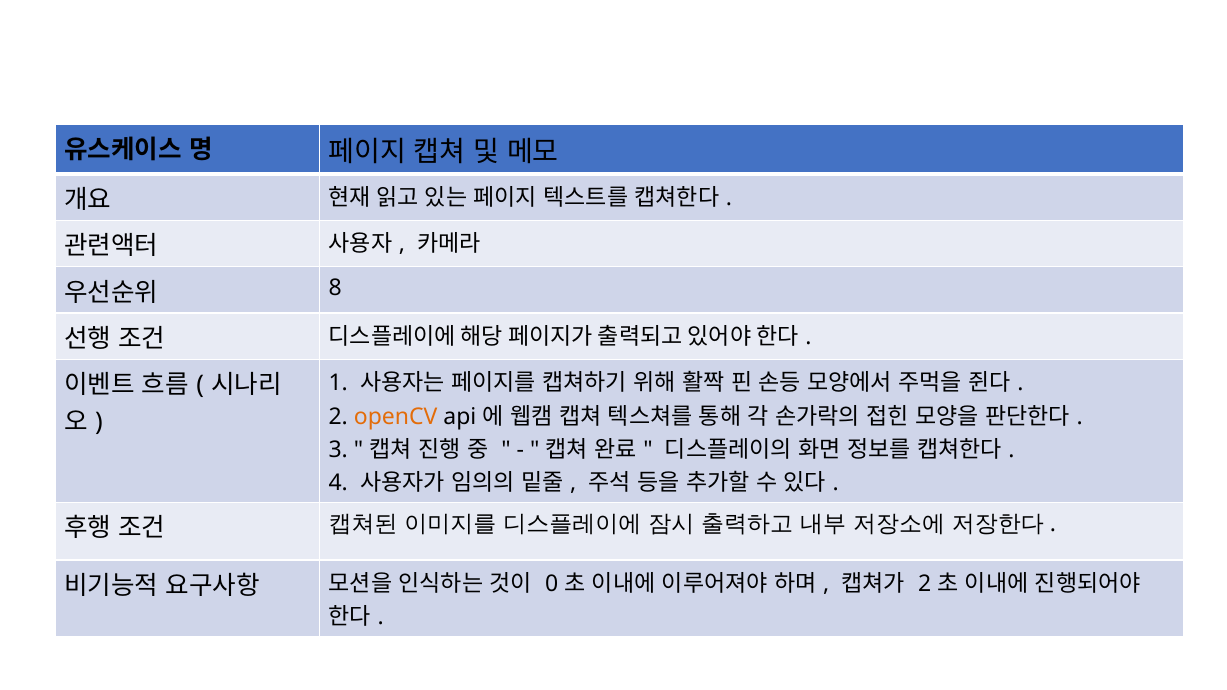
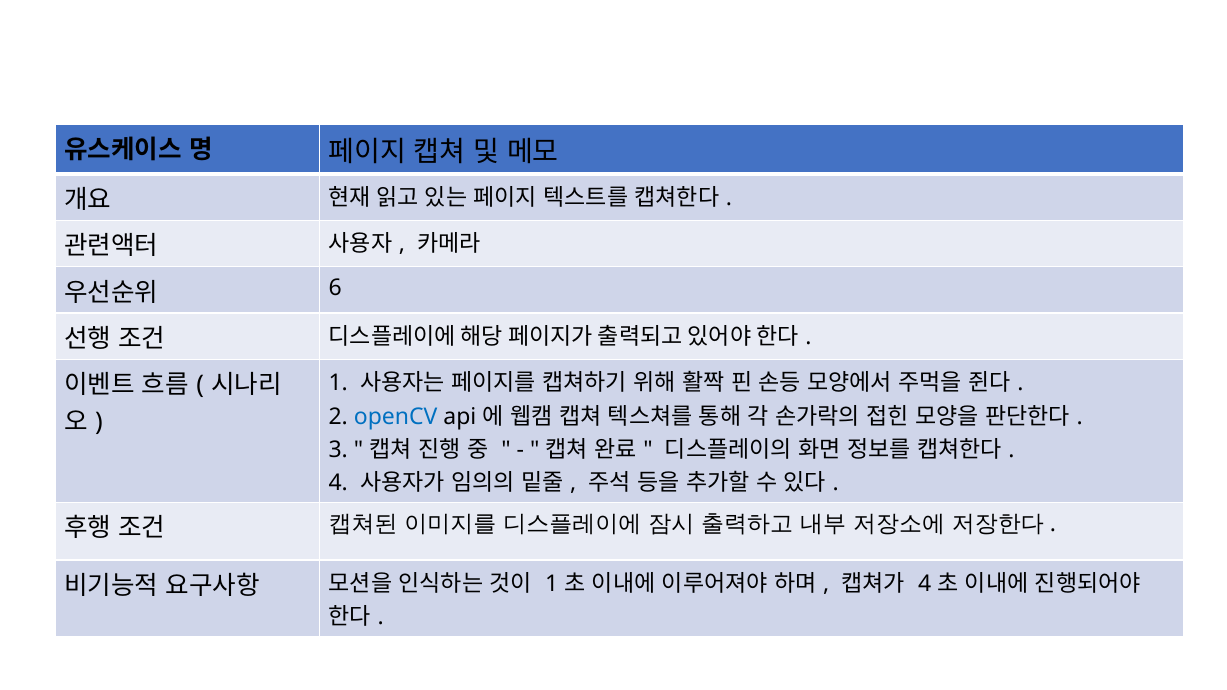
8: 8 -> 6 (335, 288)
openCV colour: orange -> blue (396, 417)
0: 0 -> 1 (552, 584)
2: 2 -> 4 (925, 584)
